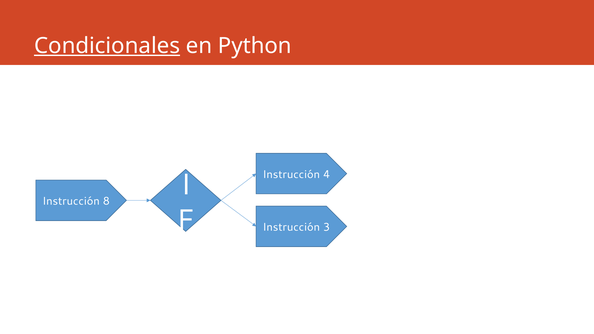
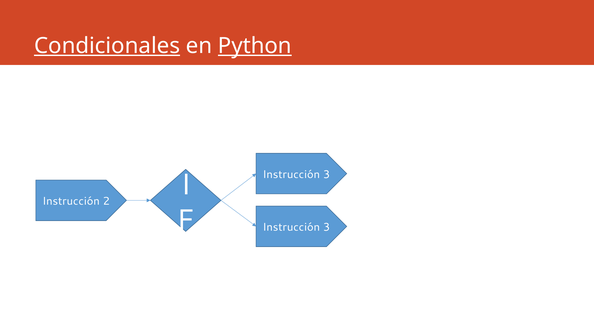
Python underline: none -> present (255, 46)
4: 4 -> 3 (327, 174)
8: 8 -> 2 (106, 201)
